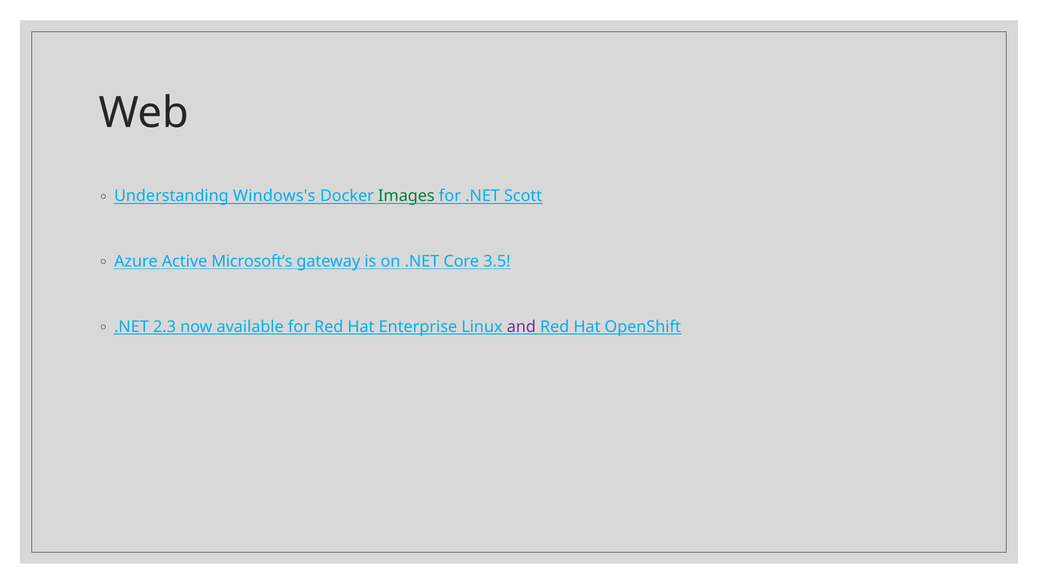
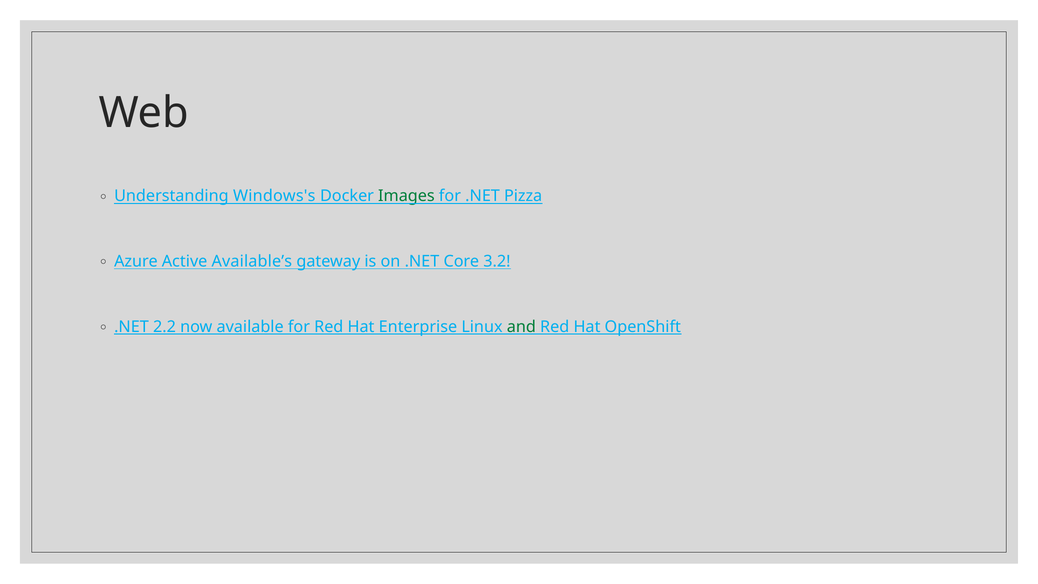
Scott: Scott -> Pizza (523, 196)
Microsoft’s: Microsoft’s -> Available’s (252, 261)
3.5: 3.5 -> 3.2 (497, 261)
2.3: 2.3 -> 2.2 (165, 327)
and colour: purple -> green (521, 327)
